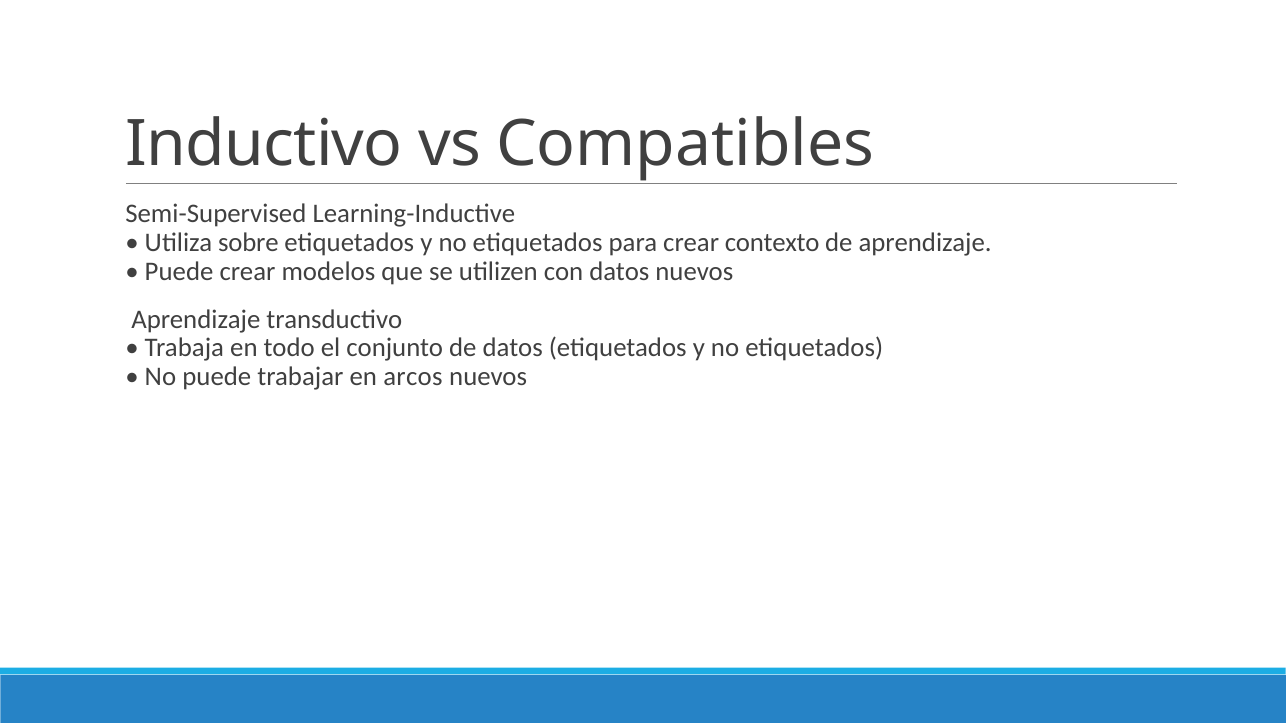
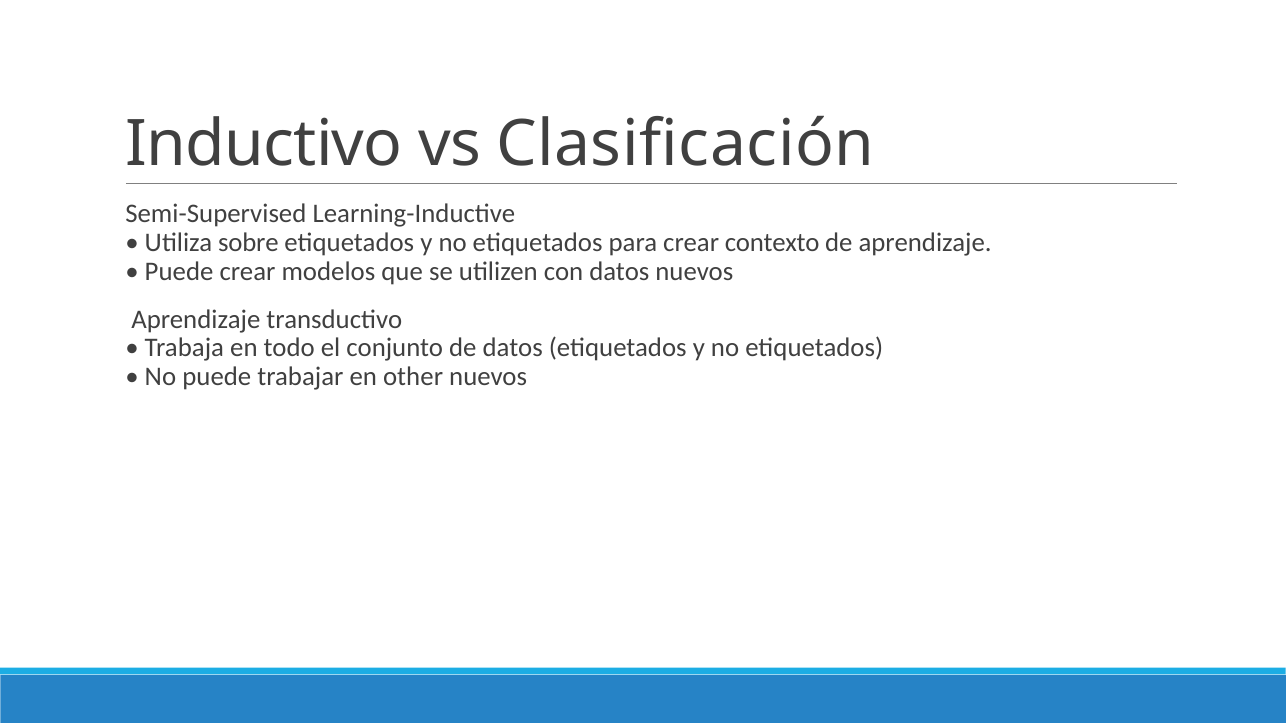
Compatibles: Compatibles -> Clasificación (685, 144)
arcos: arcos -> other (413, 377)
